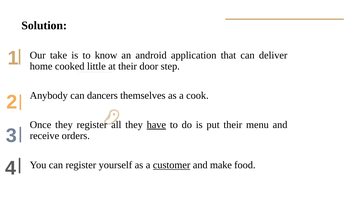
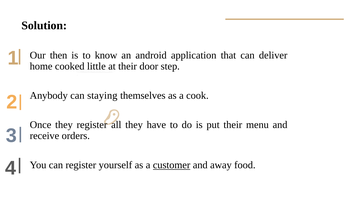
take: take -> then (59, 55)
dancers: dancers -> staying (102, 96)
have underline: present -> none (156, 125)
make: make -> away (221, 165)
